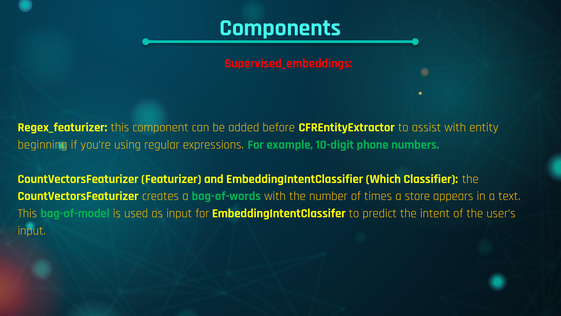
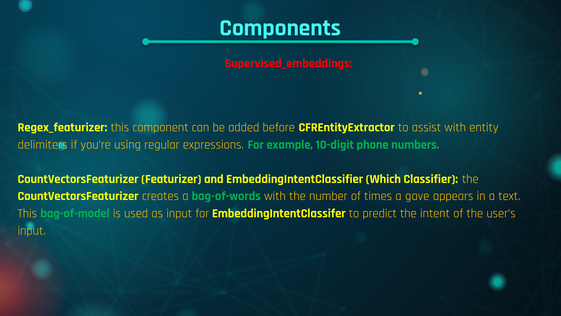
beginning: beginning -> delimiters (43, 144)
store: store -> gave (417, 196)
